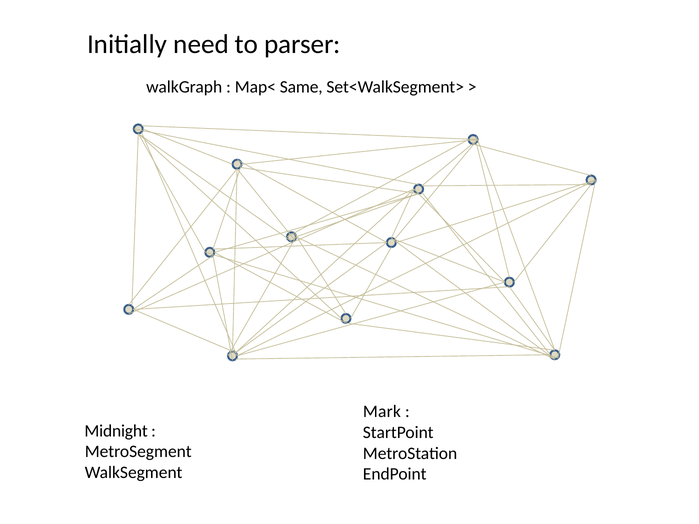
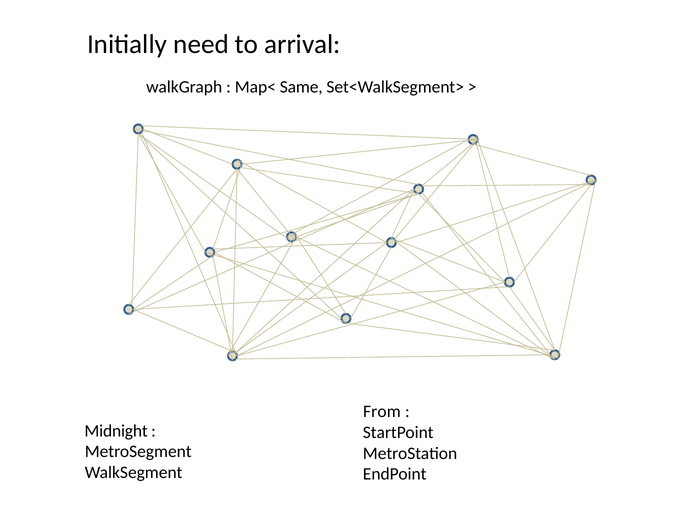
parser: parser -> arrival (302, 44)
Mark: Mark -> From (382, 412)
